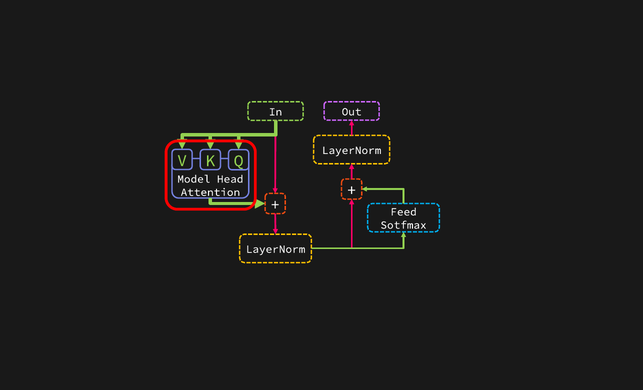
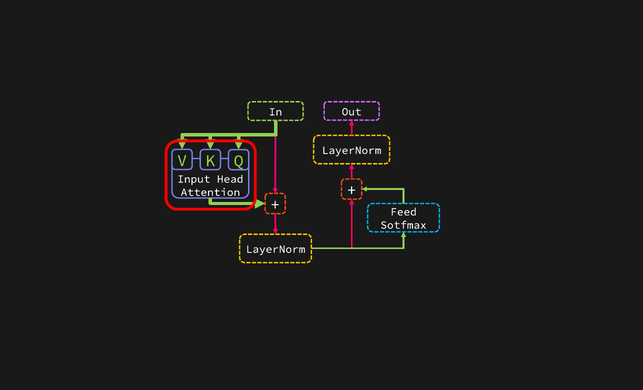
Model: Model -> Input (194, 179)
